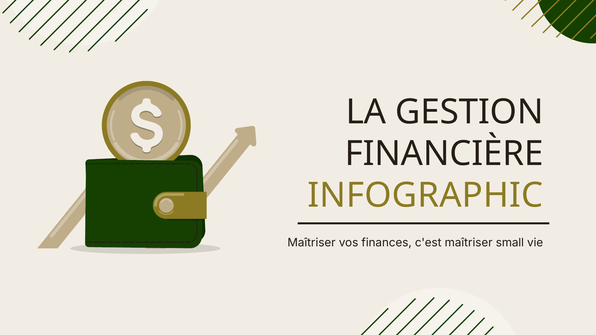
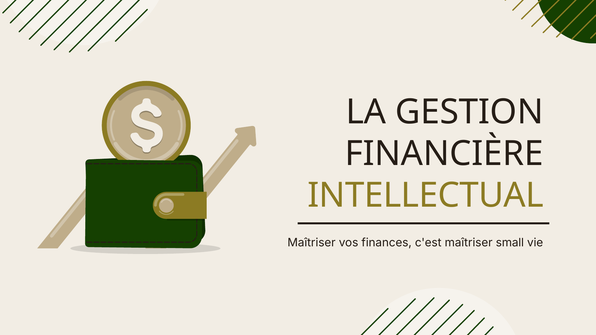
INFOGRAPHIC: INFOGRAPHIC -> INTELLECTUAL (426, 195)
